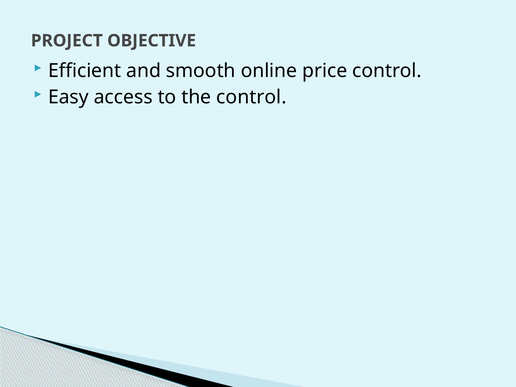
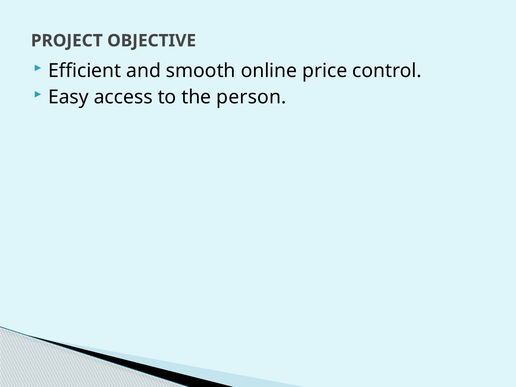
the control: control -> person (251, 97)
